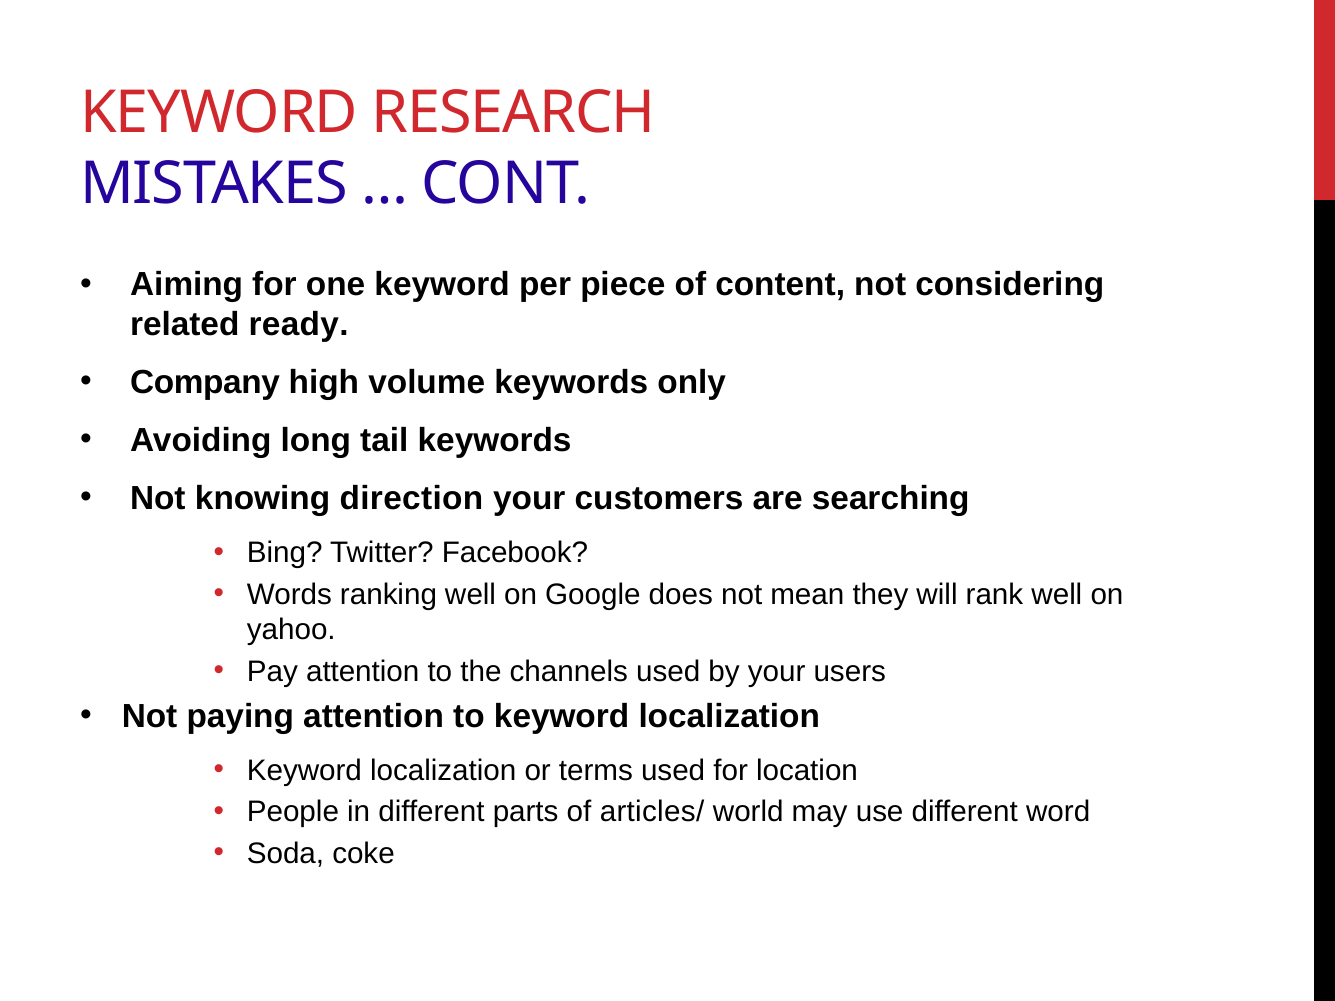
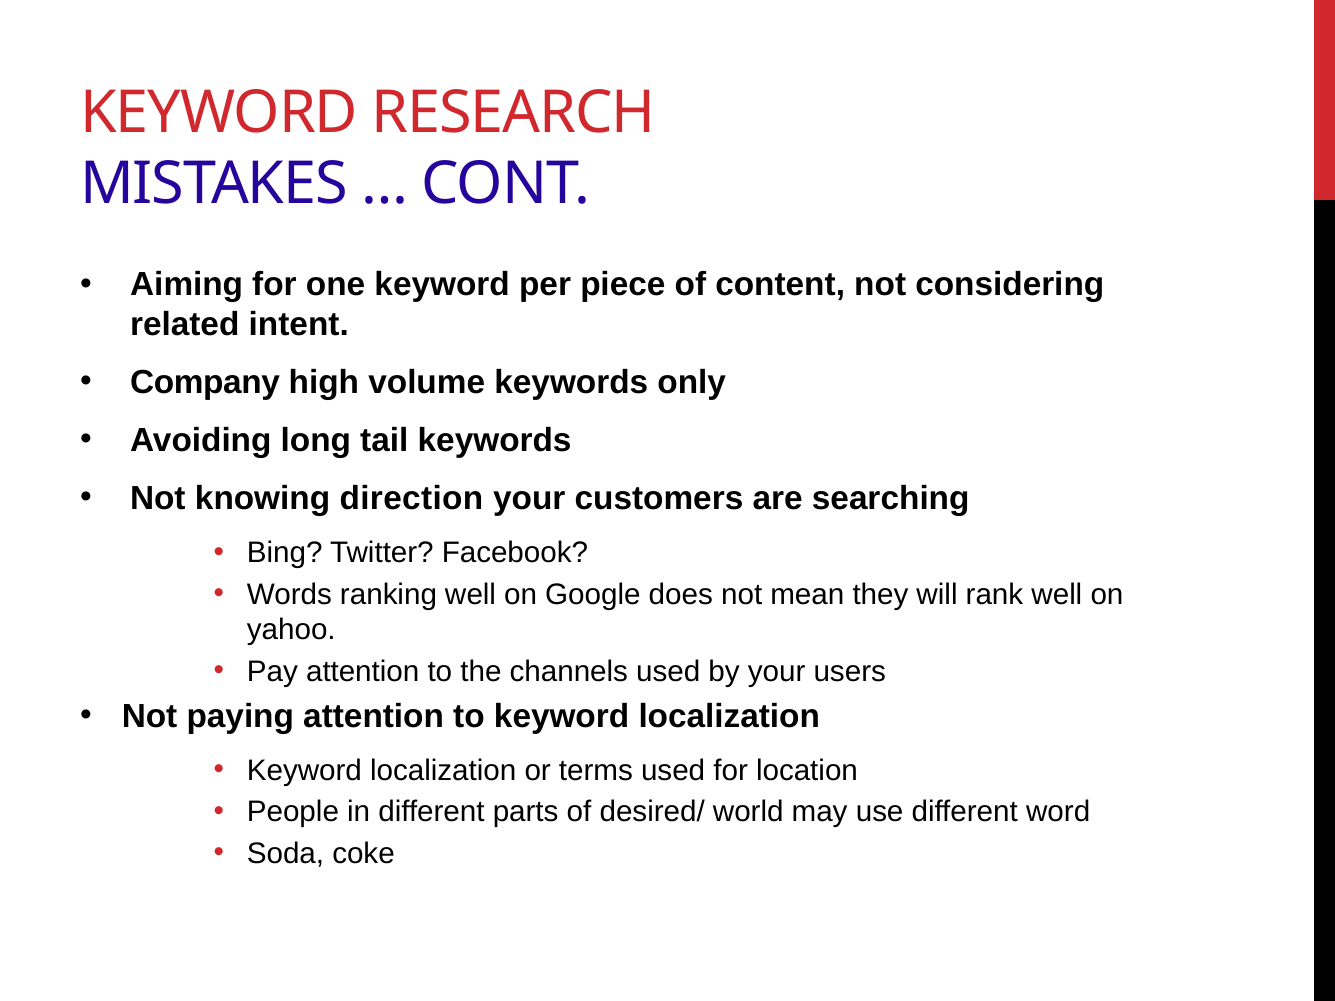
ready: ready -> intent (299, 325)
articles/: articles/ -> desired/ (652, 812)
